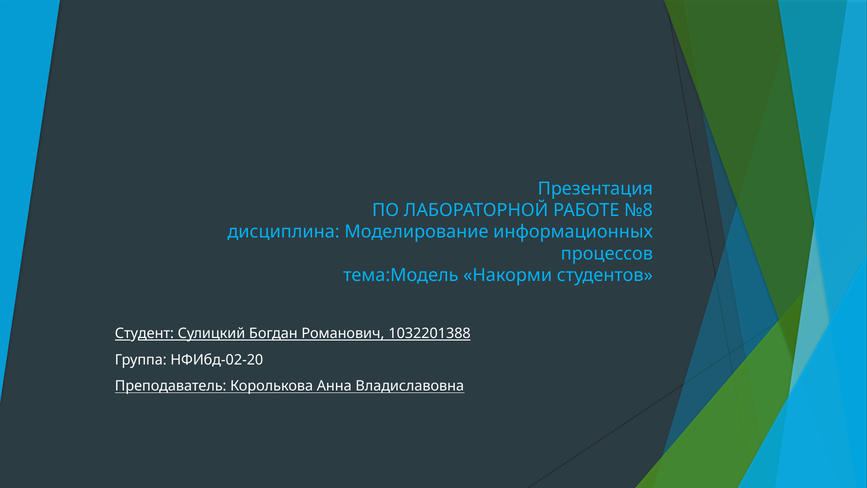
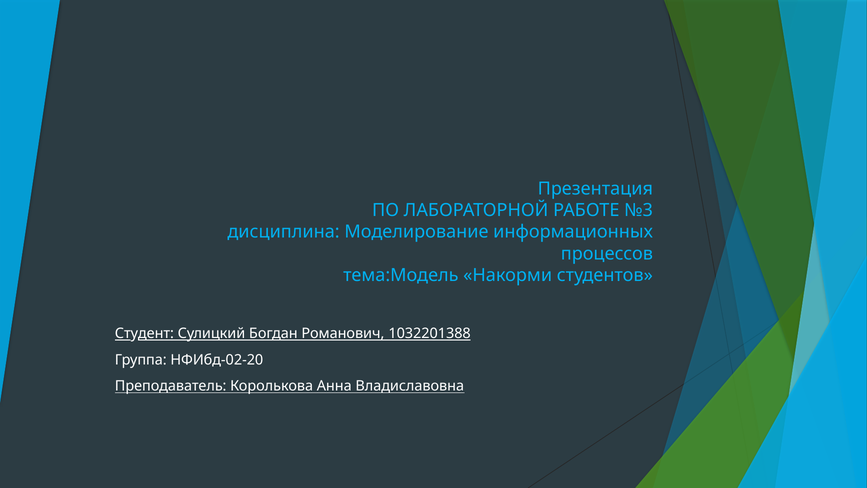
№8: №8 -> №3 (639, 210)
